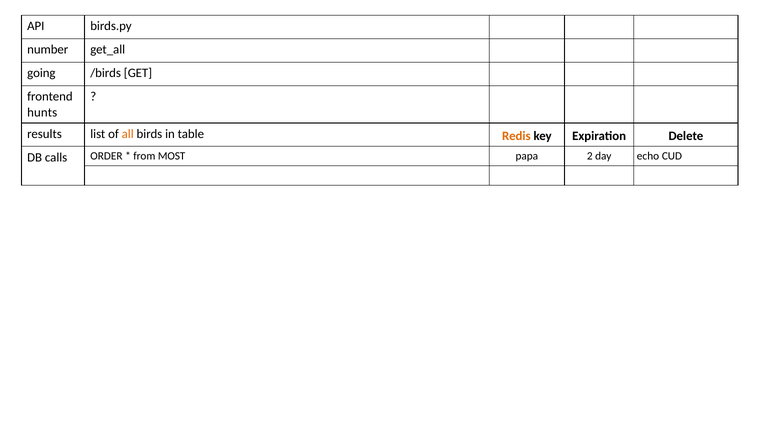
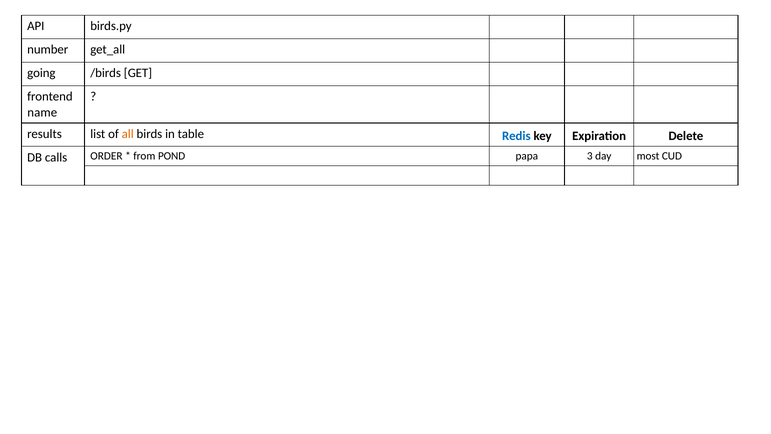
hunts: hunts -> name (42, 112)
Redis colour: orange -> blue (516, 136)
MOST: MOST -> POND (172, 156)
2: 2 -> 3 (590, 156)
echo: echo -> most (648, 156)
